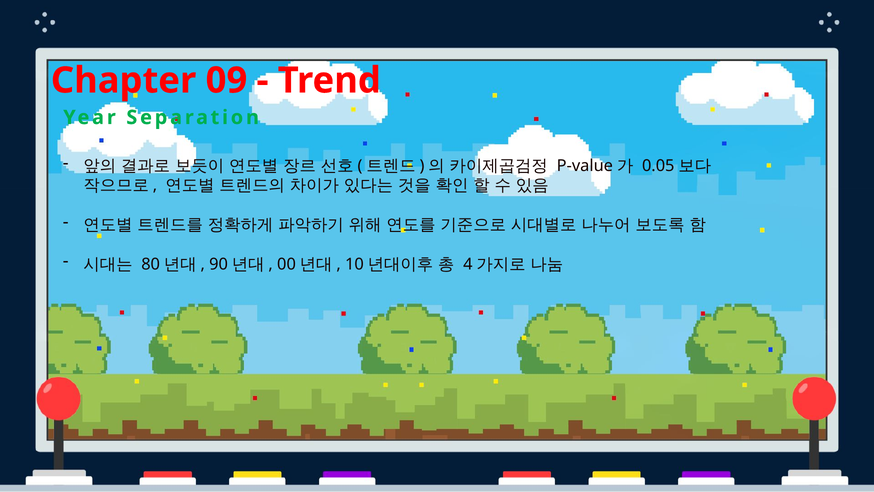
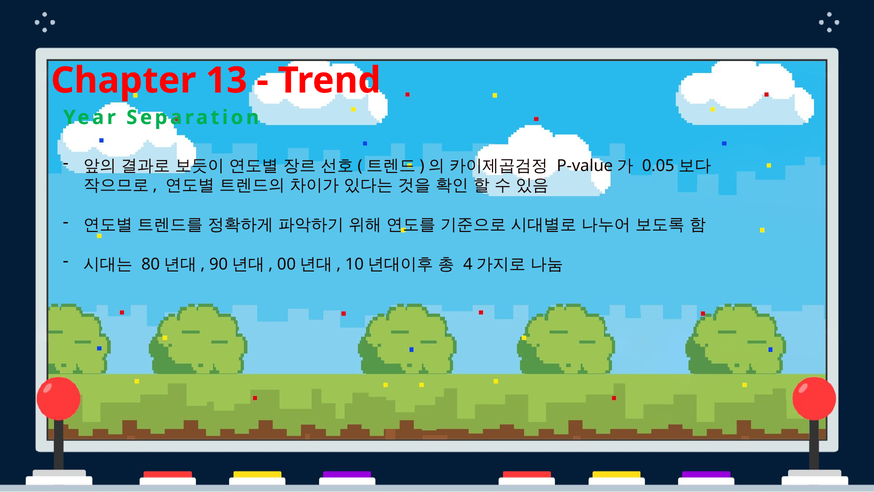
09: 09 -> 13 (226, 80)
